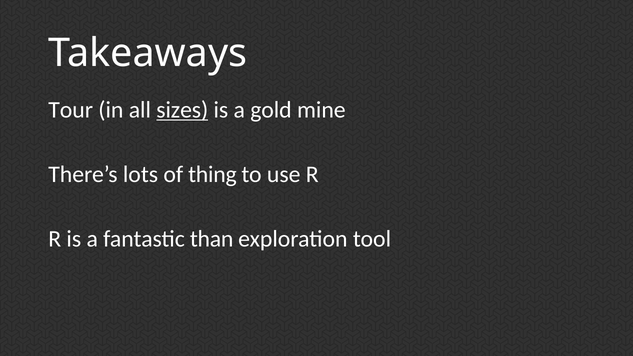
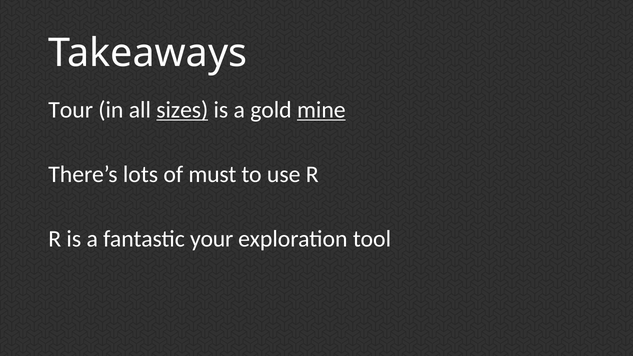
mine underline: none -> present (321, 110)
thing: thing -> must (212, 174)
than: than -> your (212, 239)
